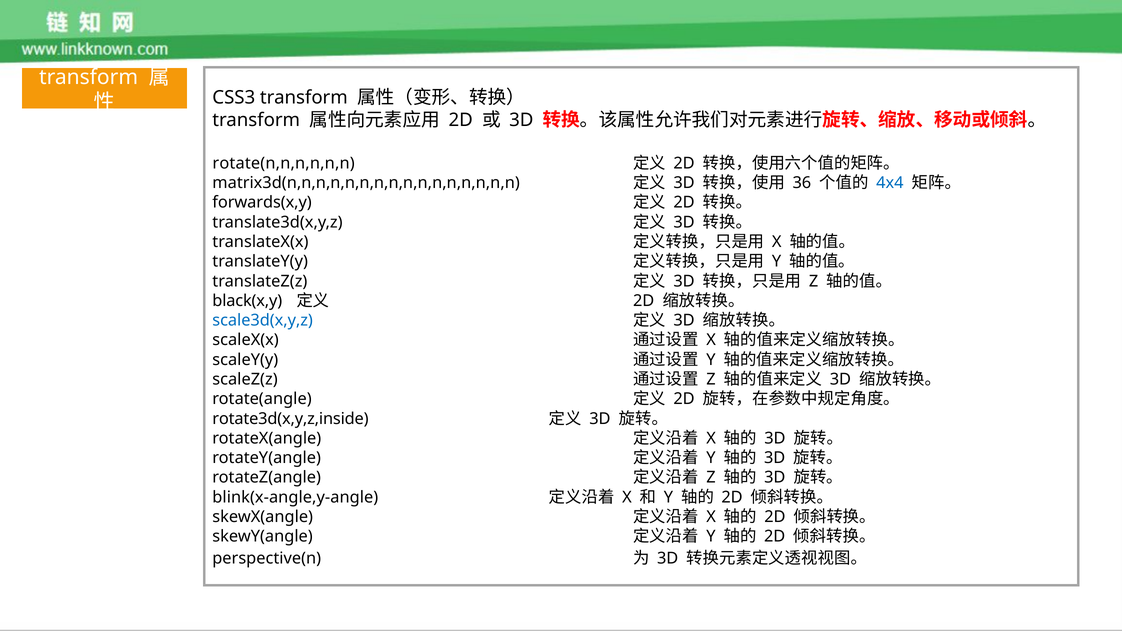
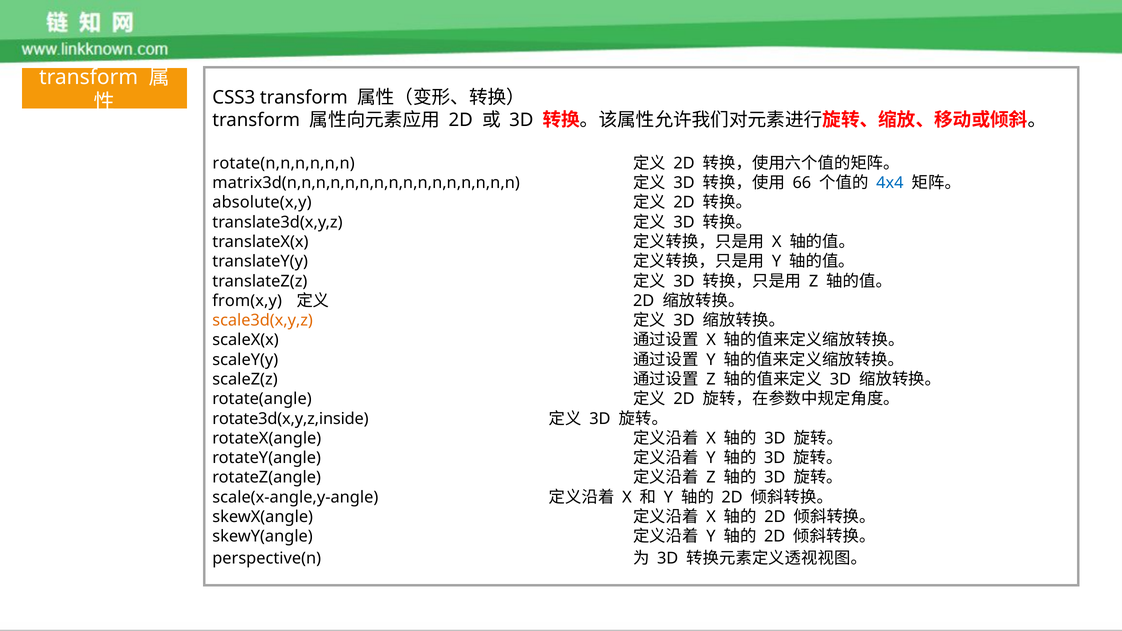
36: 36 -> 66 (802, 183)
forwards(x,y: forwards(x,y -> absolute(x,y (262, 203)
black(x,y: black(x,y -> from(x,y (247, 301)
scale3d(x,y,z colour: blue -> orange (263, 320)
blink(x-angle,y-angle: blink(x-angle,y-angle -> scale(x-angle,y-angle (295, 497)
